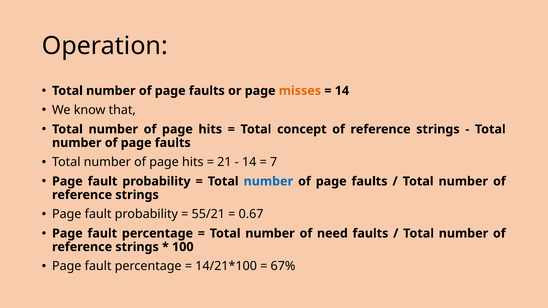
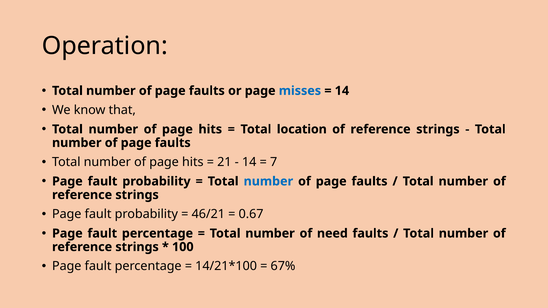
misses colour: orange -> blue (300, 91)
concept: concept -> location (302, 129)
55/21: 55/21 -> 46/21 (208, 214)
